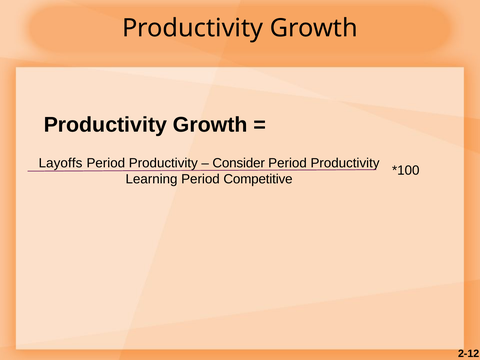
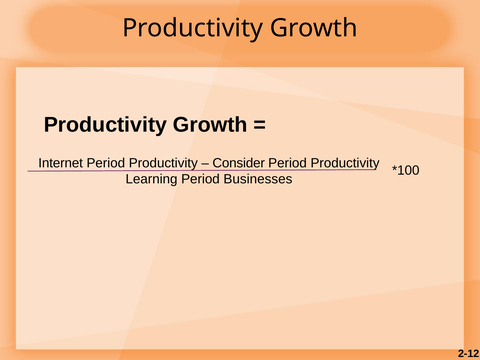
Layoffs: Layoffs -> Internet (61, 163)
Competitive: Competitive -> Businesses (258, 179)
